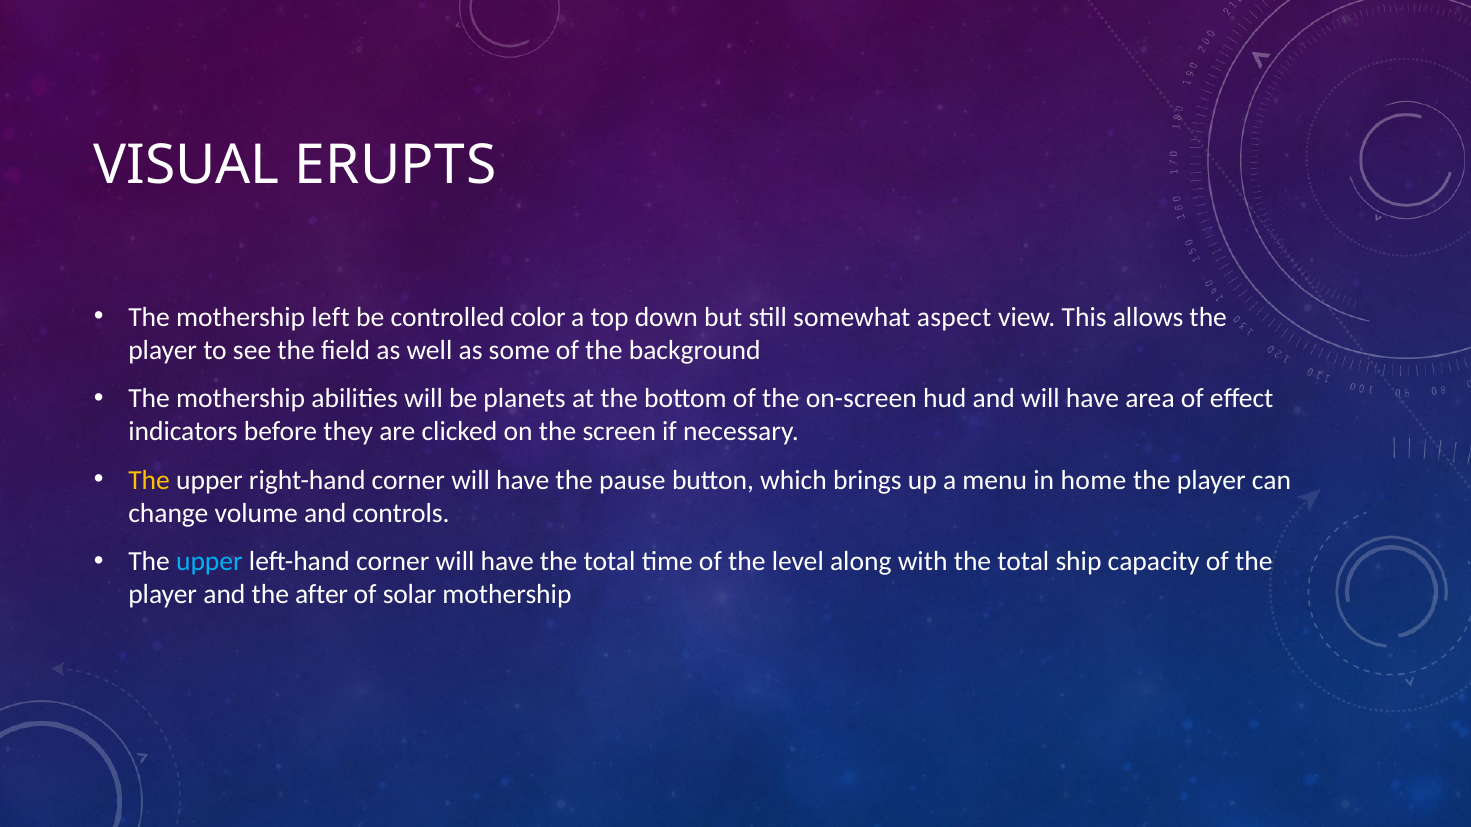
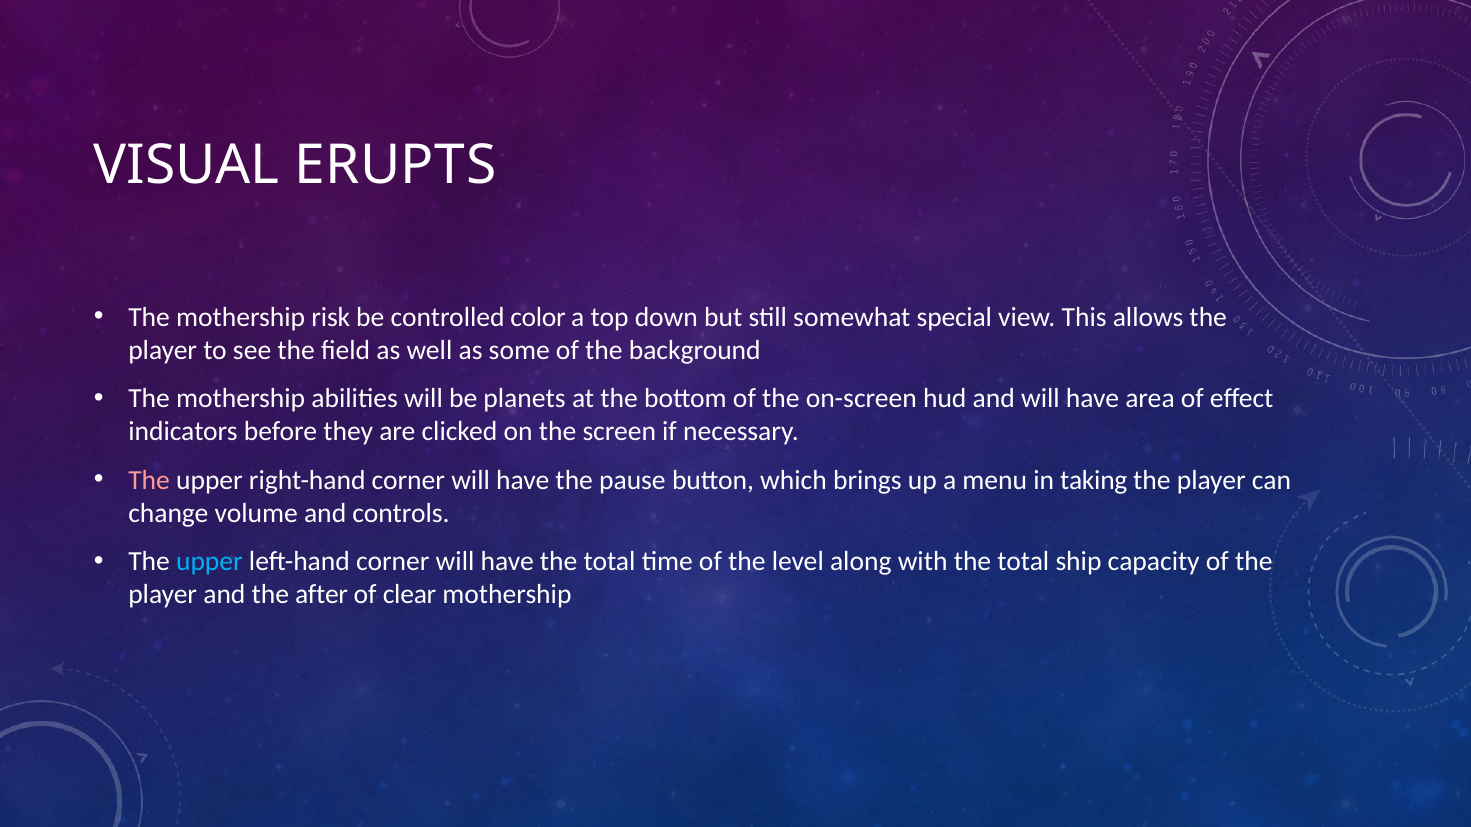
left: left -> risk (331, 317)
aspect: aspect -> special (954, 317)
The colour: yellow -> pink (149, 480)
home: home -> taking (1094, 480)
solar: solar -> clear (410, 595)
